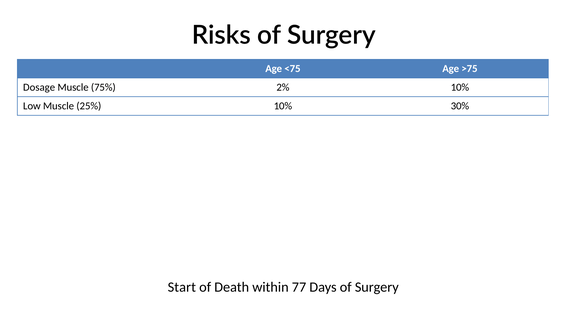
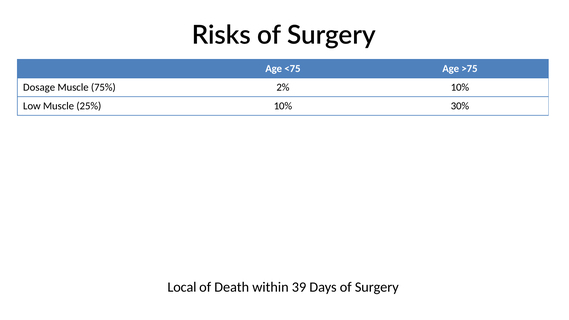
Start: Start -> Local (182, 287)
77: 77 -> 39 (299, 287)
